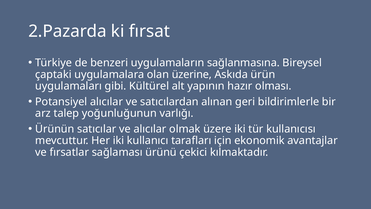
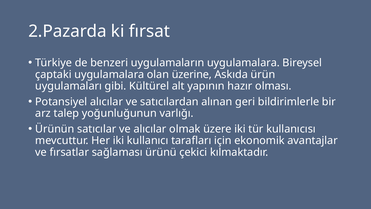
uygulamaların sağlanmasına: sağlanmasına -> uygulamalara (243, 63)
